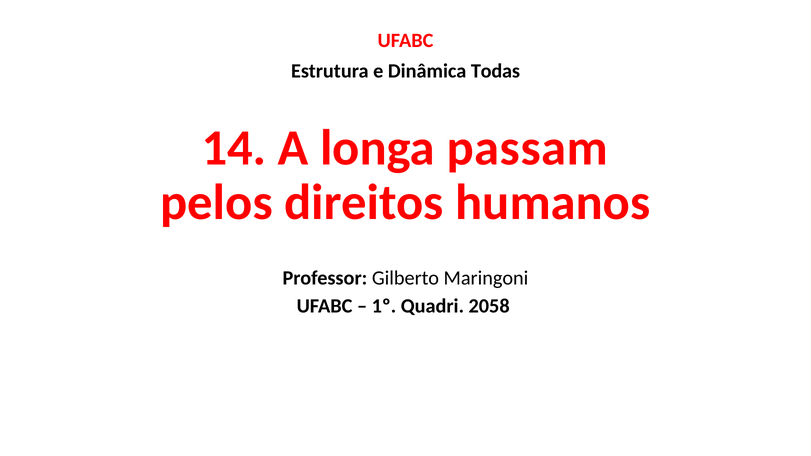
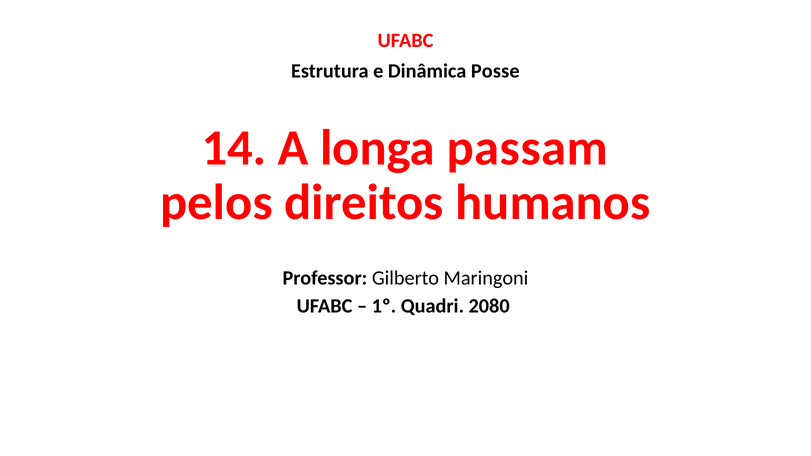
Todas: Todas -> Posse (495, 71)
2058: 2058 -> 2080 (489, 306)
